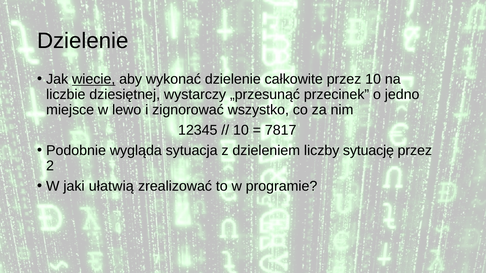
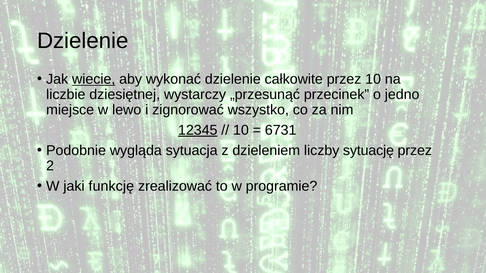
12345 underline: none -> present (198, 130)
7817: 7817 -> 6731 (281, 130)
ułatwią: ułatwią -> funkcję (111, 186)
